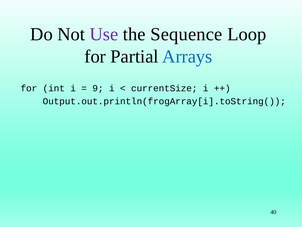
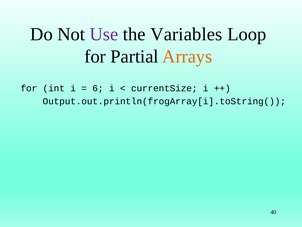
Sequence: Sequence -> Variables (186, 34)
Arrays colour: blue -> orange (187, 56)
9: 9 -> 6 (98, 88)
